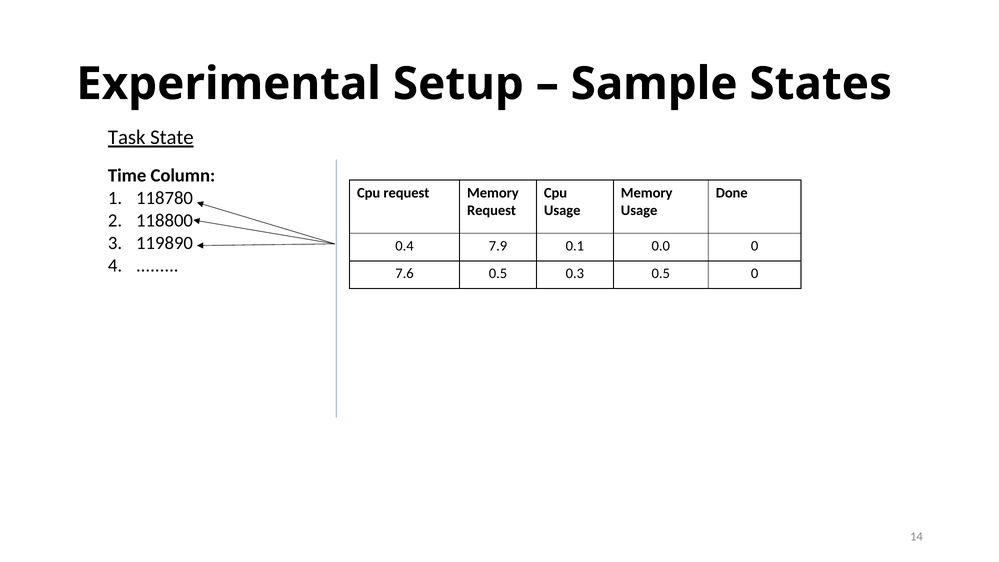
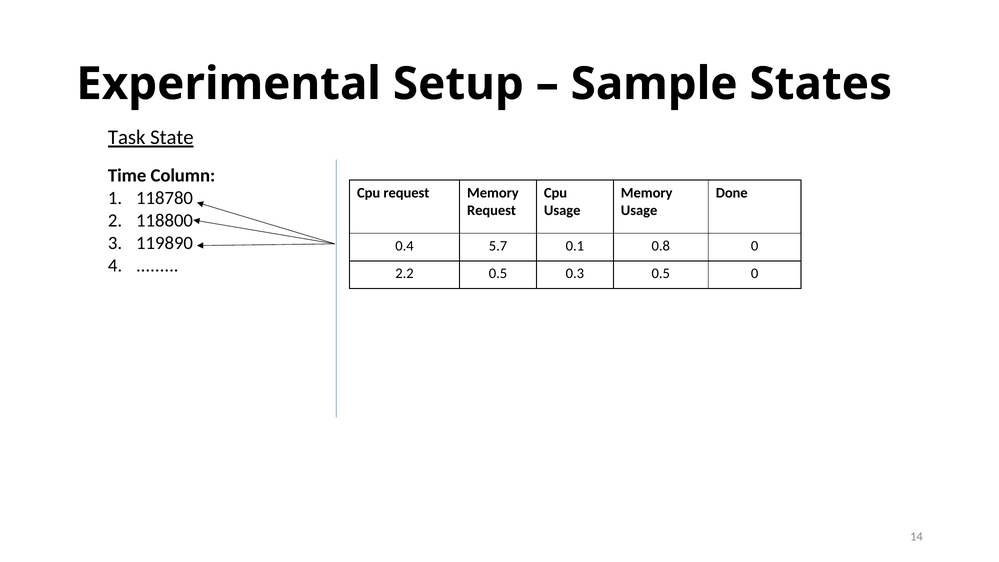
7.9: 7.9 -> 5.7 (498, 246)
0.0: 0.0 -> 0.8 (661, 246)
7.6: 7.6 -> 2.2 (405, 274)
